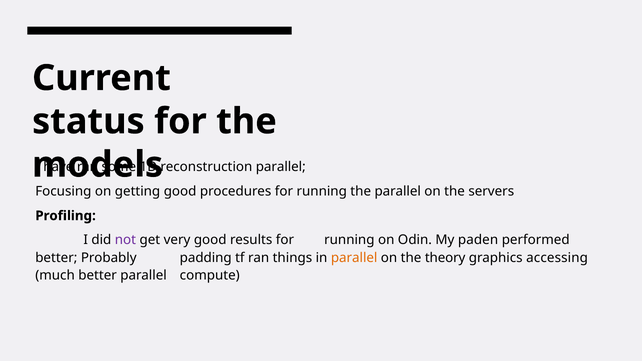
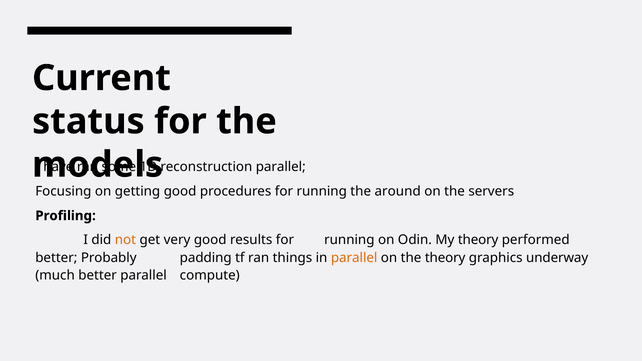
the parallel: parallel -> around (398, 191)
not colour: purple -> orange (125, 240)
My paden: paden -> theory (478, 240)
accessing: accessing -> underway (557, 258)
